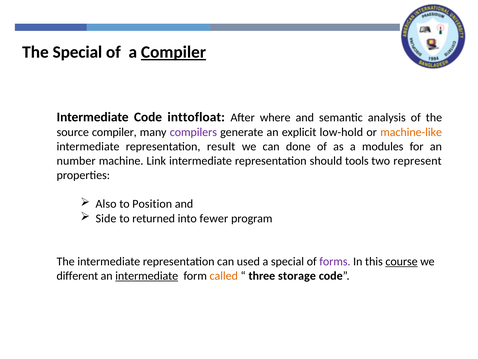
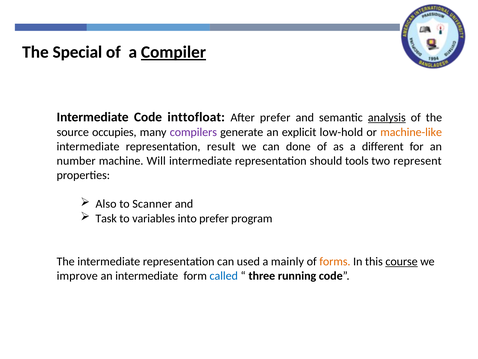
After where: where -> prefer (275, 117)
analysis underline: none -> present (387, 117)
source compiler: compiler -> occupies (114, 132)
modules: modules -> different (383, 146)
Link: Link -> Will (156, 161)
Position: Position -> Scanner (152, 204)
Side: Side -> Task (106, 218)
returned: returned -> variables (154, 218)
into fewer: fewer -> prefer (214, 218)
a special: special -> mainly (287, 261)
forms colour: purple -> orange (335, 261)
different: different -> improve (77, 275)
intermediate underline: present -> none (147, 275)
called colour: orange -> blue (224, 275)
storage: storage -> running (297, 275)
